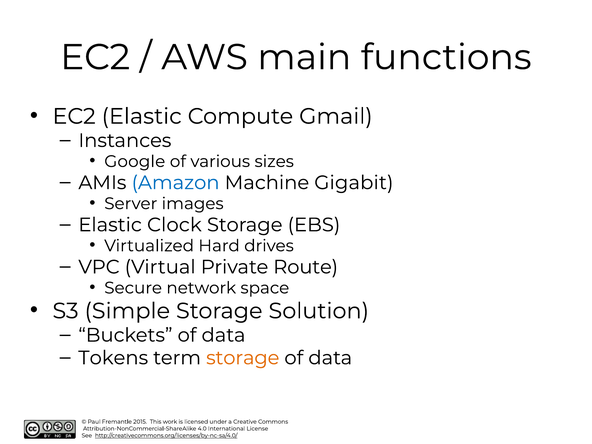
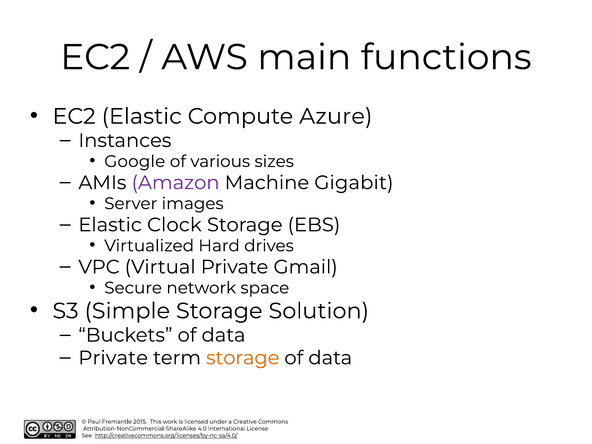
Gmail: Gmail -> Azure (336, 116)
Amazon colour: blue -> purple (176, 183)
Route: Route -> Gmail (306, 267)
Tokens: Tokens -> Private (113, 358)
